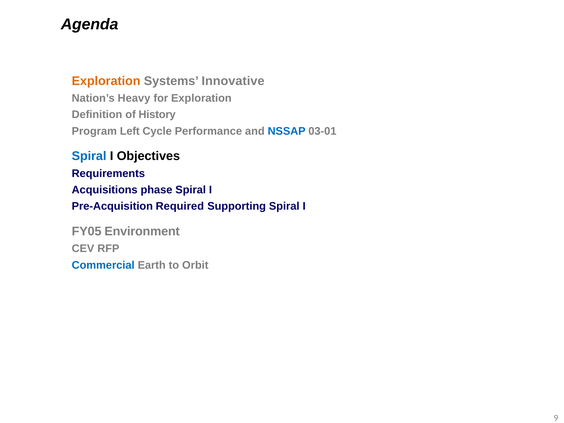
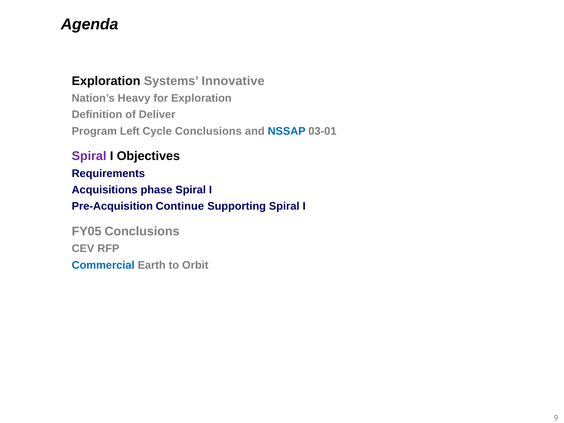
Exploration colour: orange -> black (106, 81)
History: History -> Deliver (157, 115)
Cycle Performance: Performance -> Conclusions (208, 131)
Spiral colour: blue -> purple (89, 156)
Required: Required -> Continue (180, 206)
FY05 Environment: Environment -> Conclusions (142, 231)
